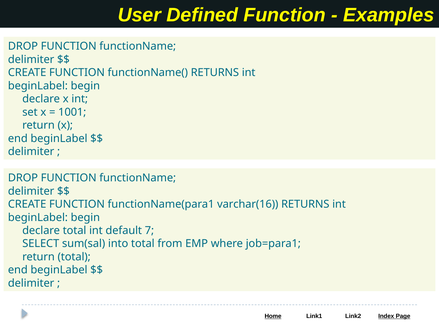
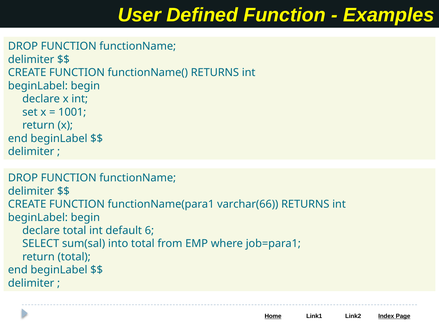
varchar(16: varchar(16 -> varchar(66 (248, 204)
7: 7 -> 6 (149, 231)
